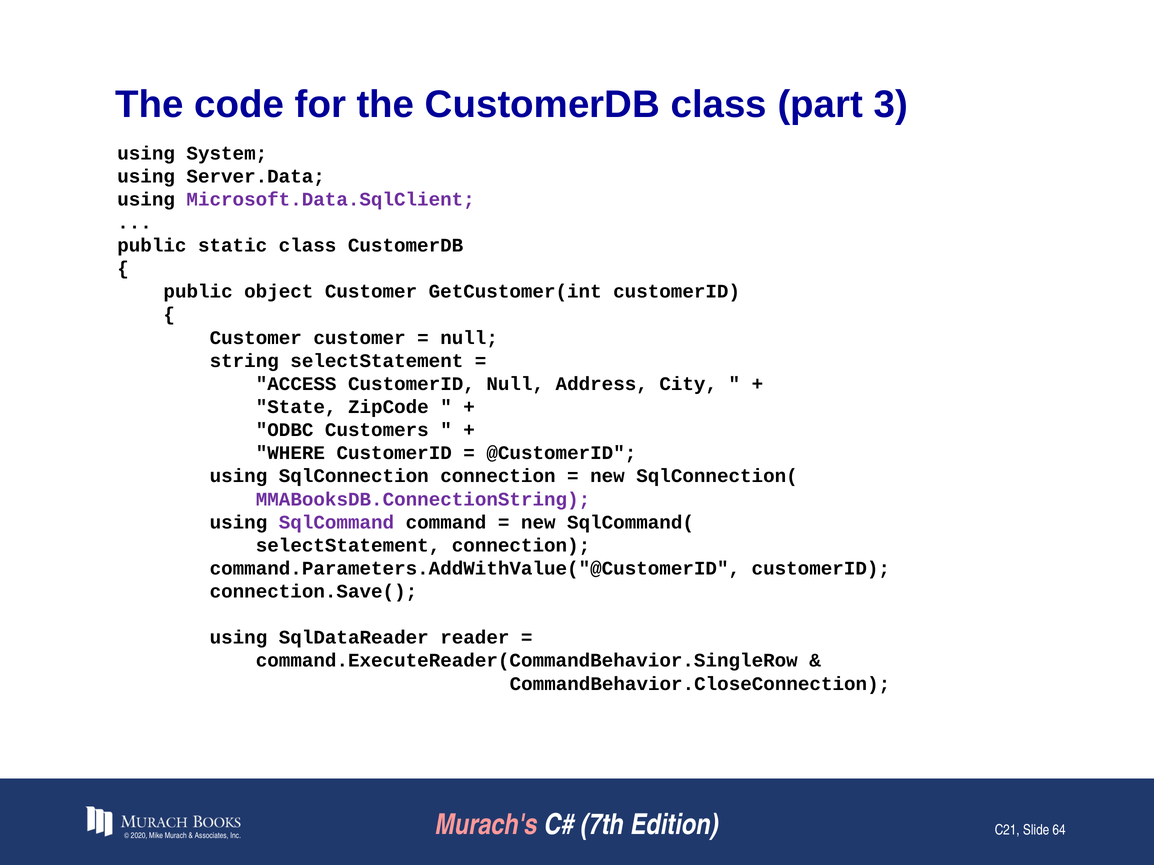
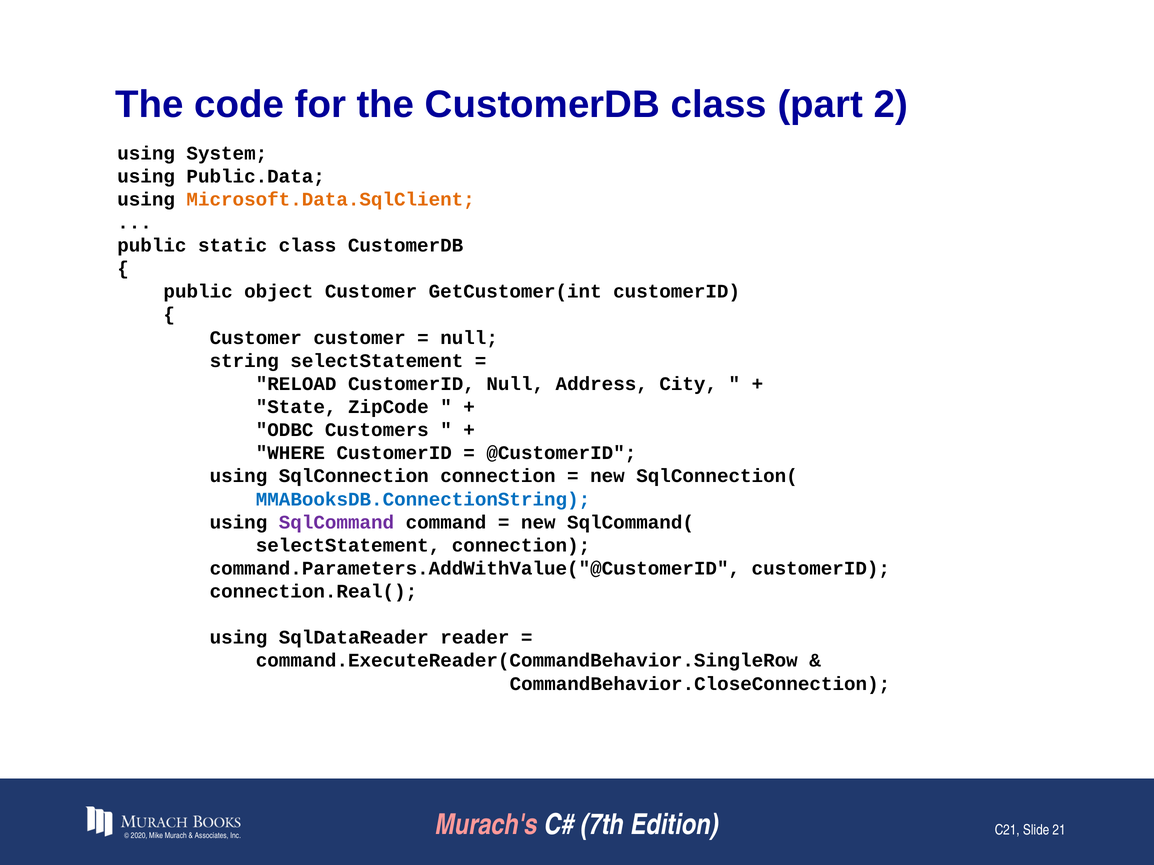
3: 3 -> 2 (891, 105)
Server.Data: Server.Data -> Public.Data (256, 176)
Microsoft.Data.SqlClient colour: purple -> orange (331, 199)
ACCESS: ACCESS -> RELOAD (296, 384)
MMABooksDB.ConnectionString colour: purple -> blue (423, 499)
connection.Save(: connection.Save( -> connection.Real( (313, 592)
64: 64 -> 21 (1059, 830)
